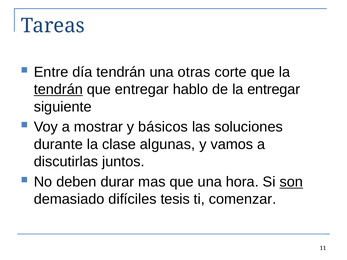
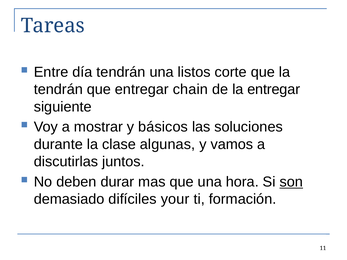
otras: otras -> listos (194, 72)
tendrán underline: present -> none (58, 89)
hablo: hablo -> chain (190, 89)
tesis: tesis -> your (175, 199)
comenzar: comenzar -> formación (243, 199)
